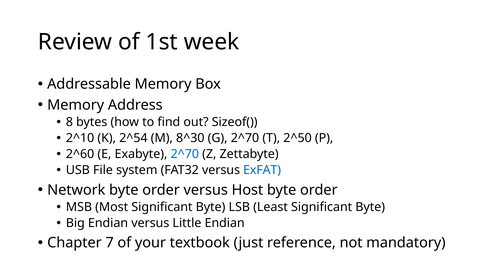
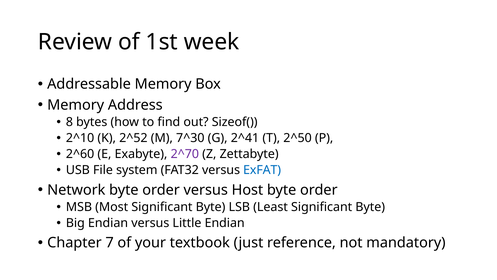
2^54: 2^54 -> 2^52 (133, 138)
8^30: 8^30 -> 7^30 (190, 138)
G 2^70: 2^70 -> 2^41 (245, 138)
2^70 colour: blue -> purple (185, 154)
